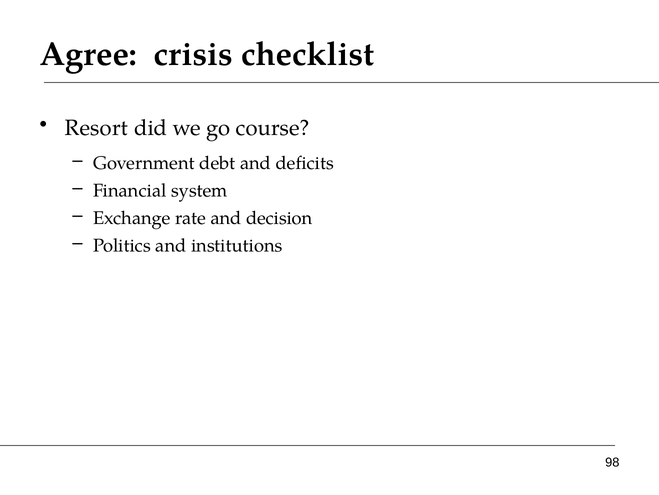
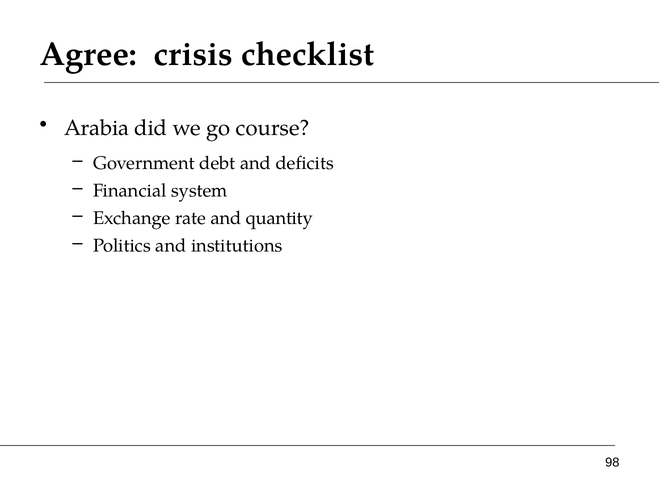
Resort: Resort -> Arabia (97, 128)
decision: decision -> quantity (279, 218)
